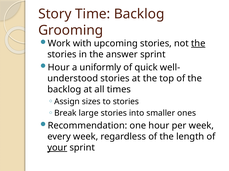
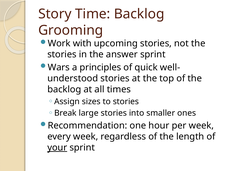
the underline: present -> none (198, 44)
Hour: Hour -> Wars (59, 68)
uniformly: uniformly -> principles (100, 68)
